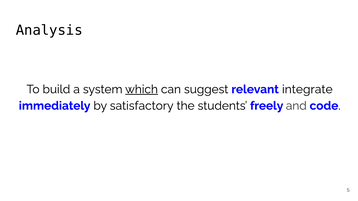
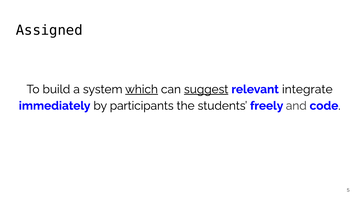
Analysis: Analysis -> Assigned (49, 30)
suggest underline: none -> present (206, 89)
satisfactory: satisfactory -> participants (142, 106)
